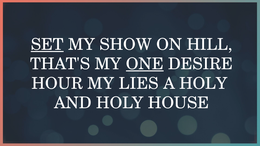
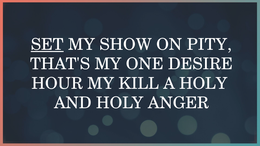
HILL: HILL -> PITY (209, 45)
ONE underline: present -> none (145, 64)
LIES: LIES -> KILL (139, 84)
HOUSE: HOUSE -> ANGER (178, 103)
